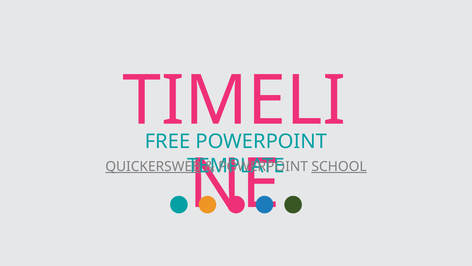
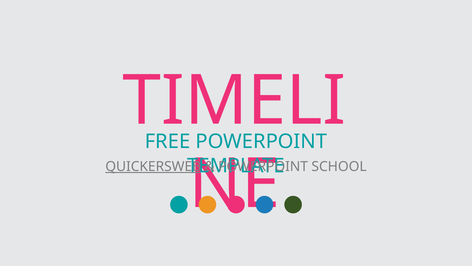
SCHOOL underline: present -> none (339, 166)
